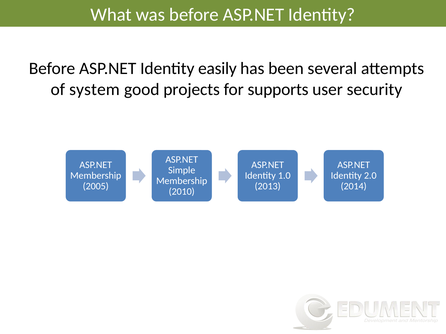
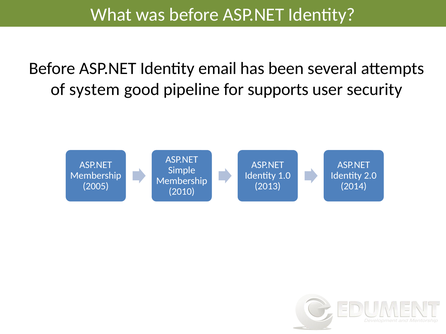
easily: easily -> email (217, 69)
projects: projects -> pipeline (192, 89)
